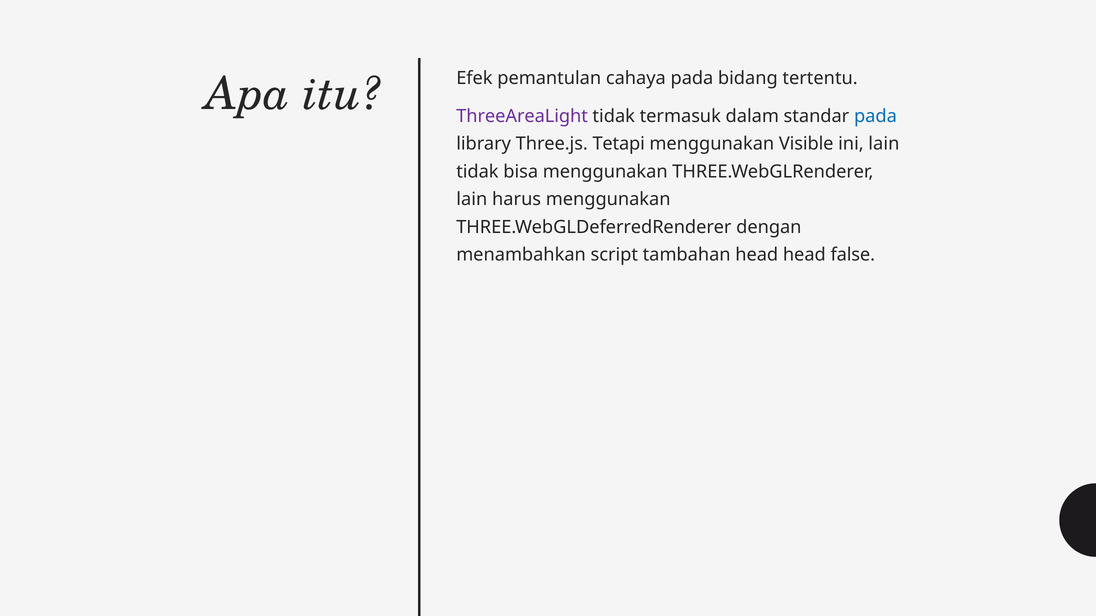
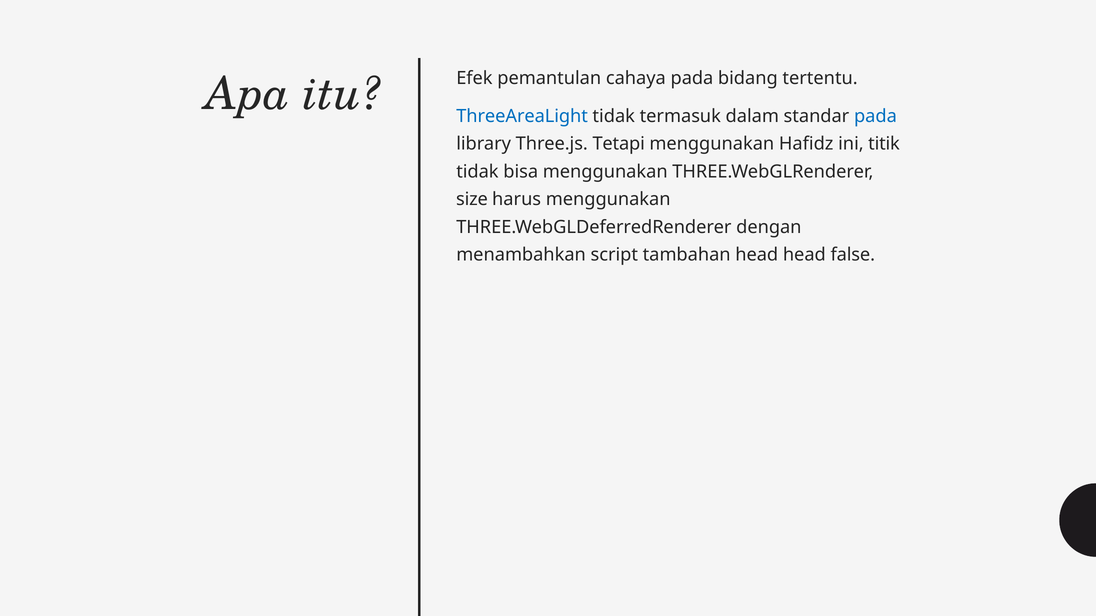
ThreeAreaLight colour: purple -> blue (522, 116)
Visible: Visible -> Hafidz (806, 144)
ini lain: lain -> titik (884, 144)
lain: lain -> size (472, 200)
